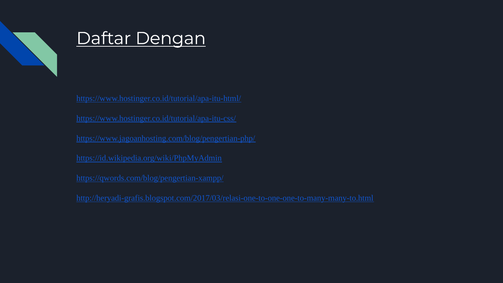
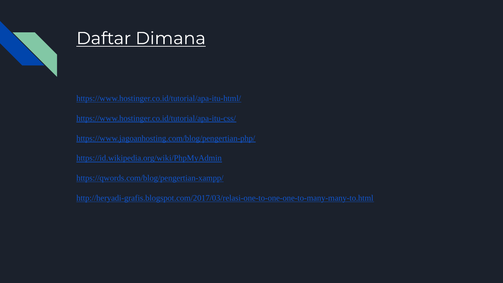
Dengan: Dengan -> Dimana (171, 38)
